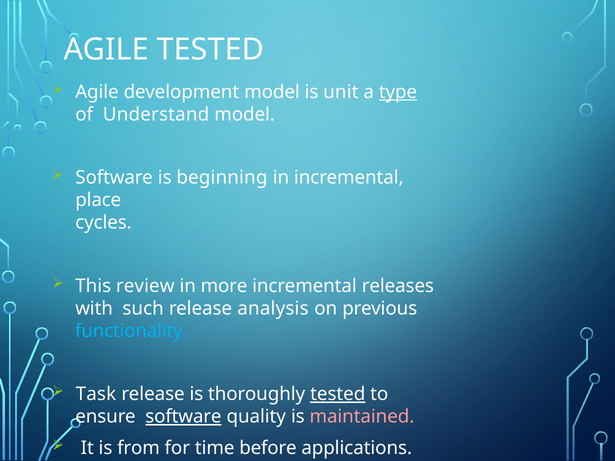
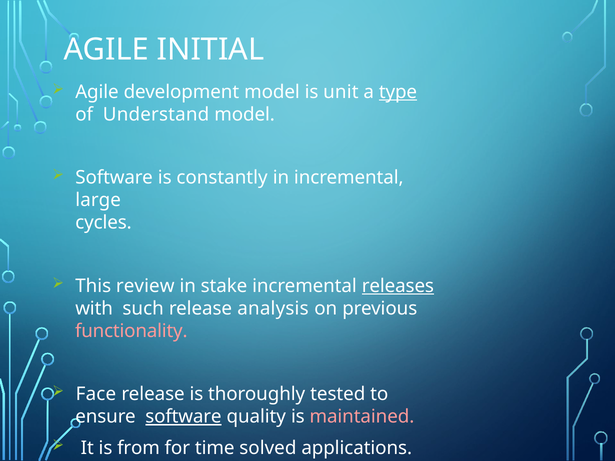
AGILE TESTED: TESTED -> INITIAL (210, 50)
beginning: beginning -> constantly (222, 178)
place: place -> large (98, 200)
more: more -> stake (224, 286)
releases underline: none -> present (398, 286)
functionality colour: light blue -> pink (131, 331)
Task: Task -> Face (96, 394)
tested underline: present -> none (338, 394)
before: before -> solved (268, 448)
